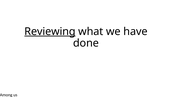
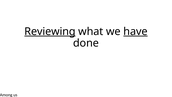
have underline: none -> present (135, 31)
